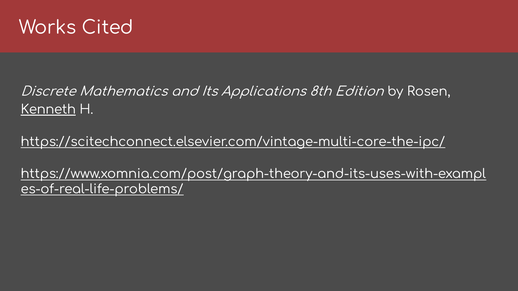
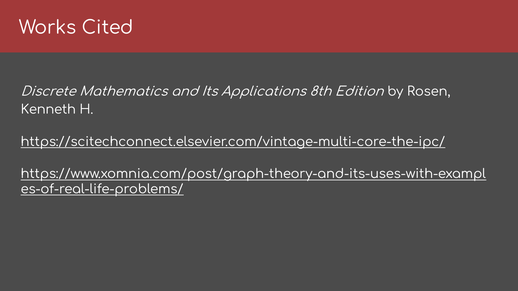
Kenneth underline: present -> none (48, 110)
